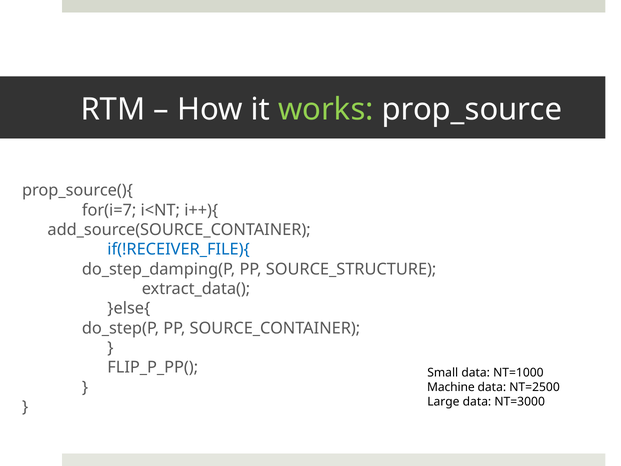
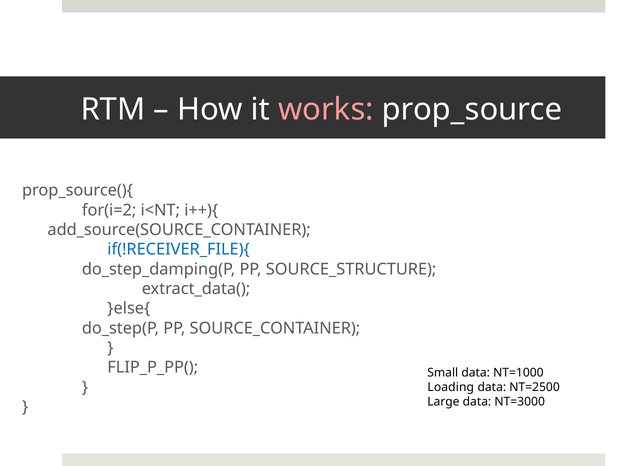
works colour: light green -> pink (326, 110)
for(i=7: for(i=7 -> for(i=2 (109, 210)
Machine: Machine -> Loading (451, 387)
